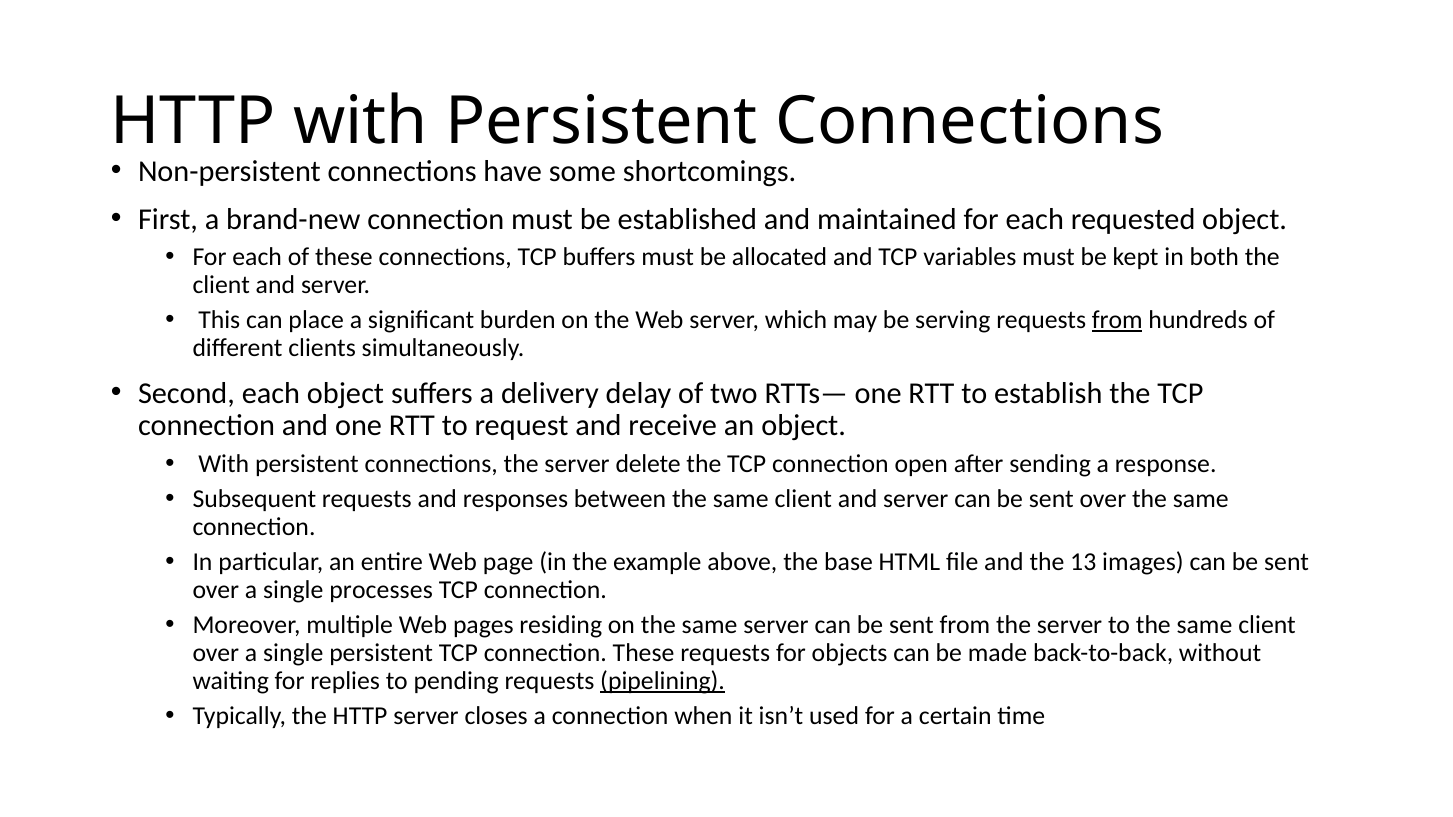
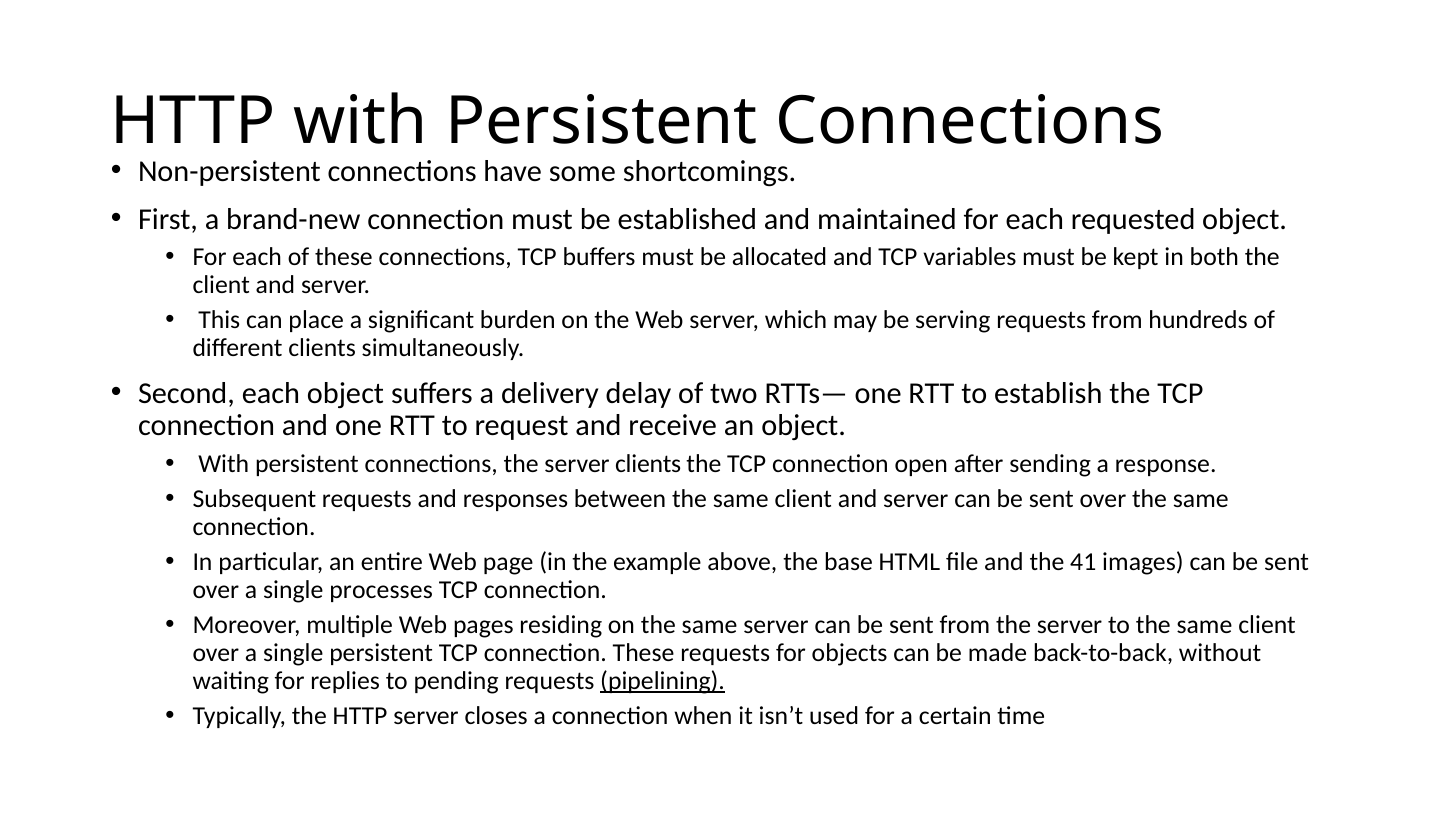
from underline: present -> none (1117, 320)
server delete: delete -> clients (648, 464)
13: 13 -> 41 (1083, 562)
